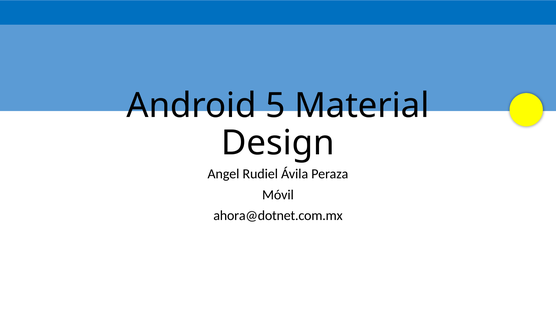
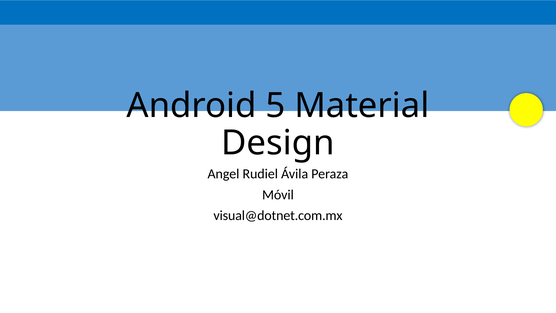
ahora@dotnet.com.mx: ahora@dotnet.com.mx -> visual@dotnet.com.mx (278, 215)
